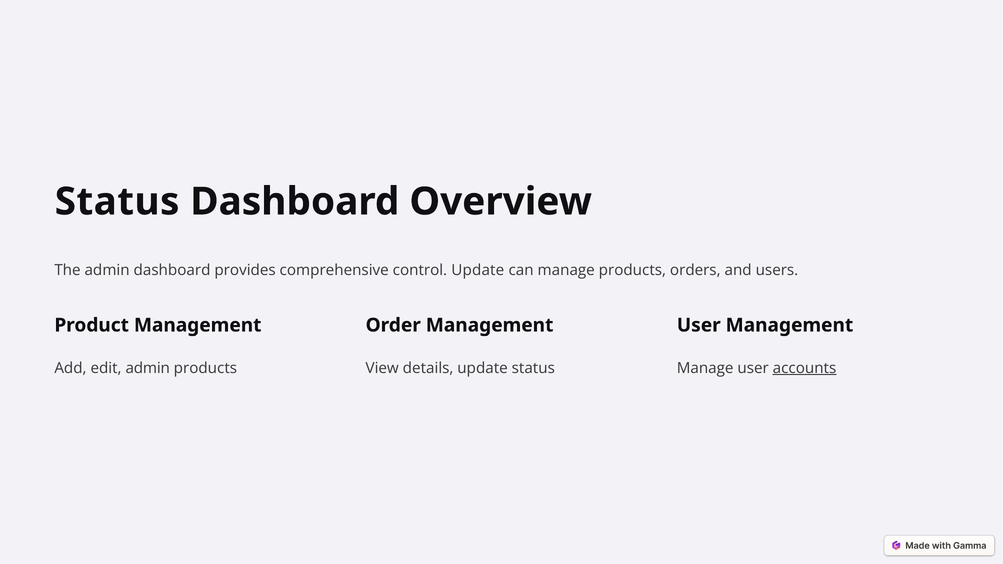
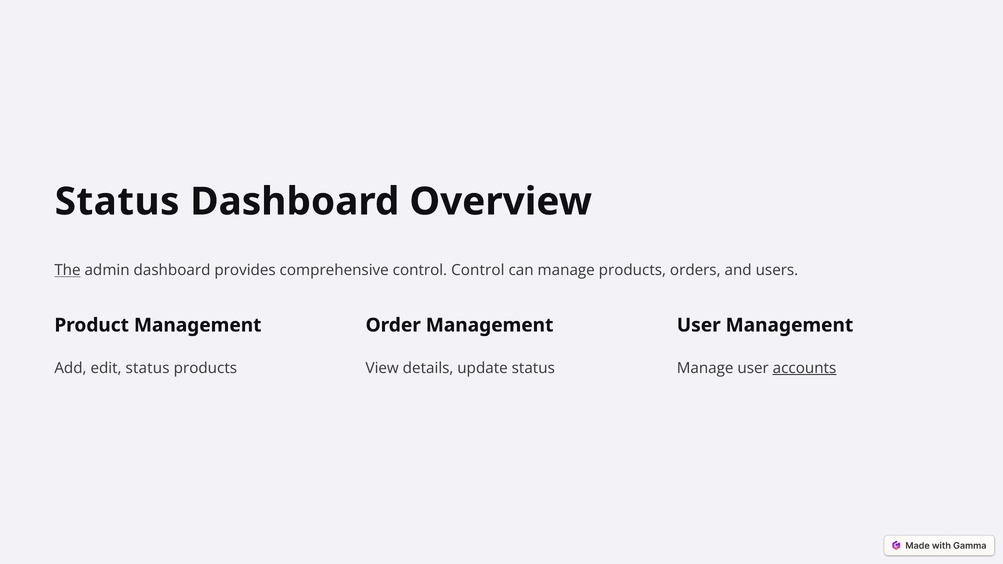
The underline: none -> present (67, 270)
control Update: Update -> Control (478, 270)
edit admin: admin -> status (148, 368)
